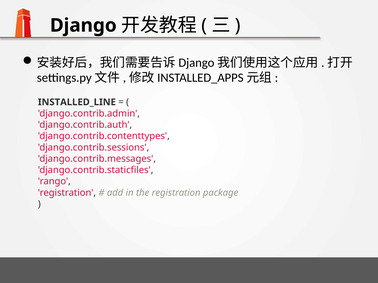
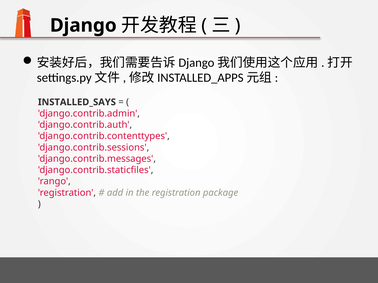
INSTALLED_LINE: INSTALLED_LINE -> INSTALLED_SAYS (77, 102)
